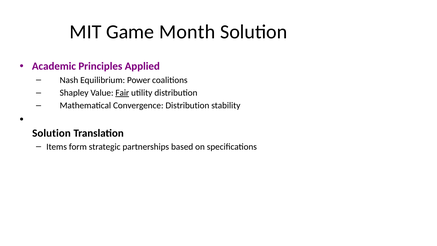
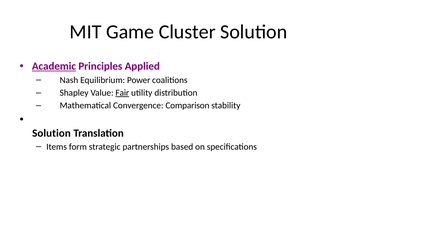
Month: Month -> Cluster (187, 32)
Academic underline: none -> present (54, 66)
Convergence Distribution: Distribution -> Comparison (187, 106)
